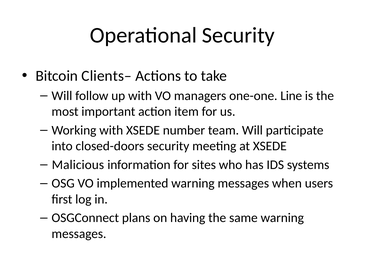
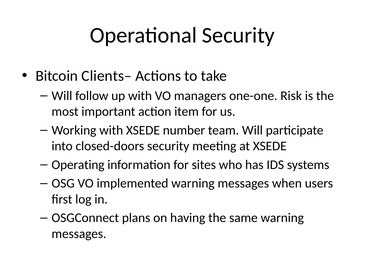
Line: Line -> Risk (291, 96)
Malicious: Malicious -> Operating (78, 165)
